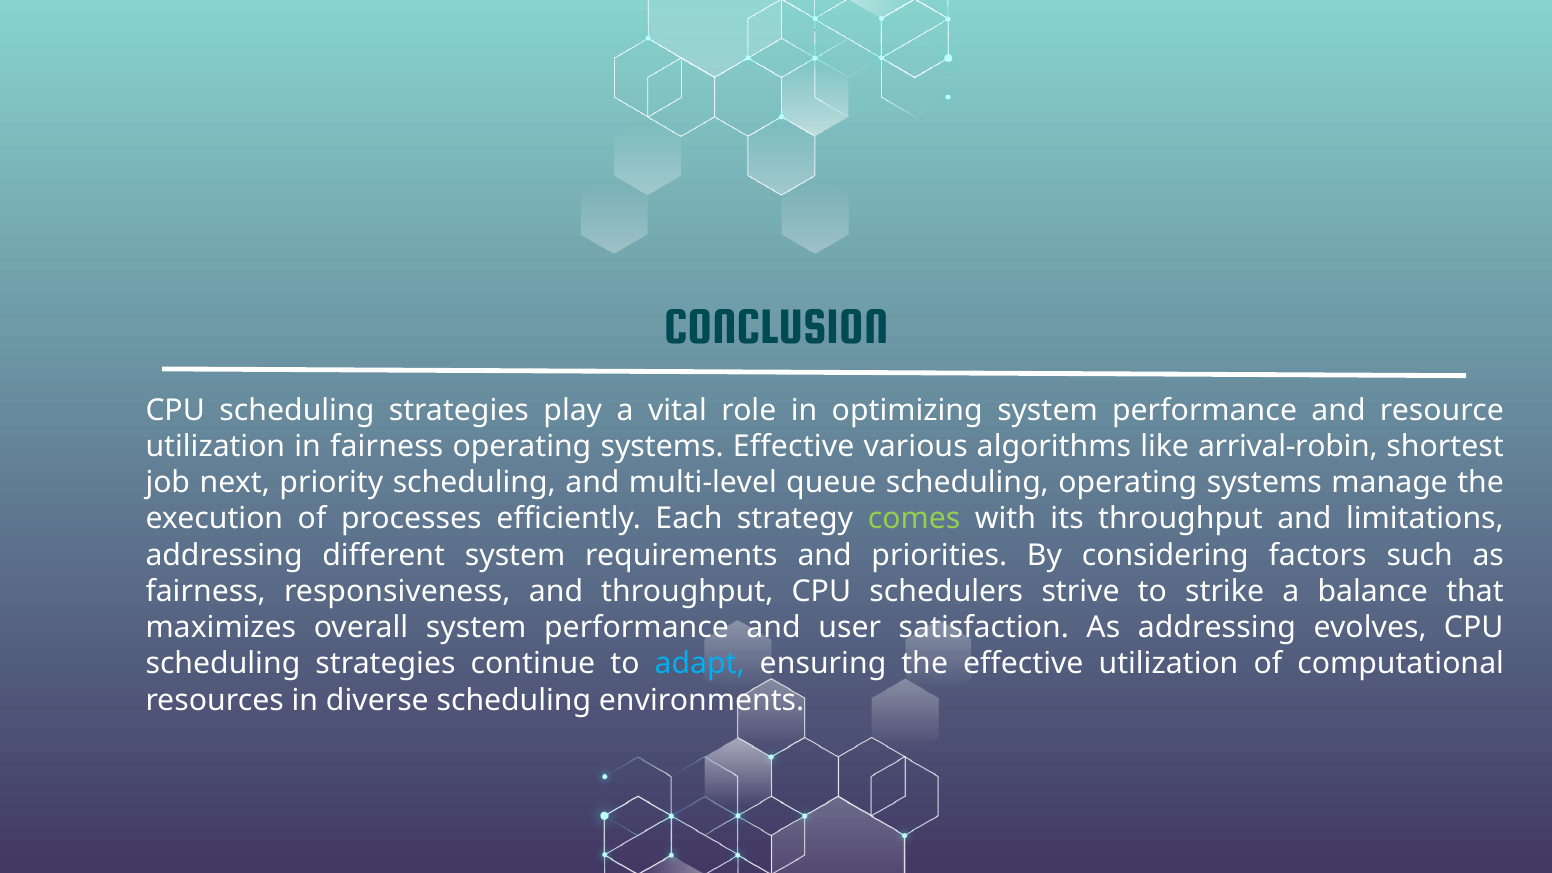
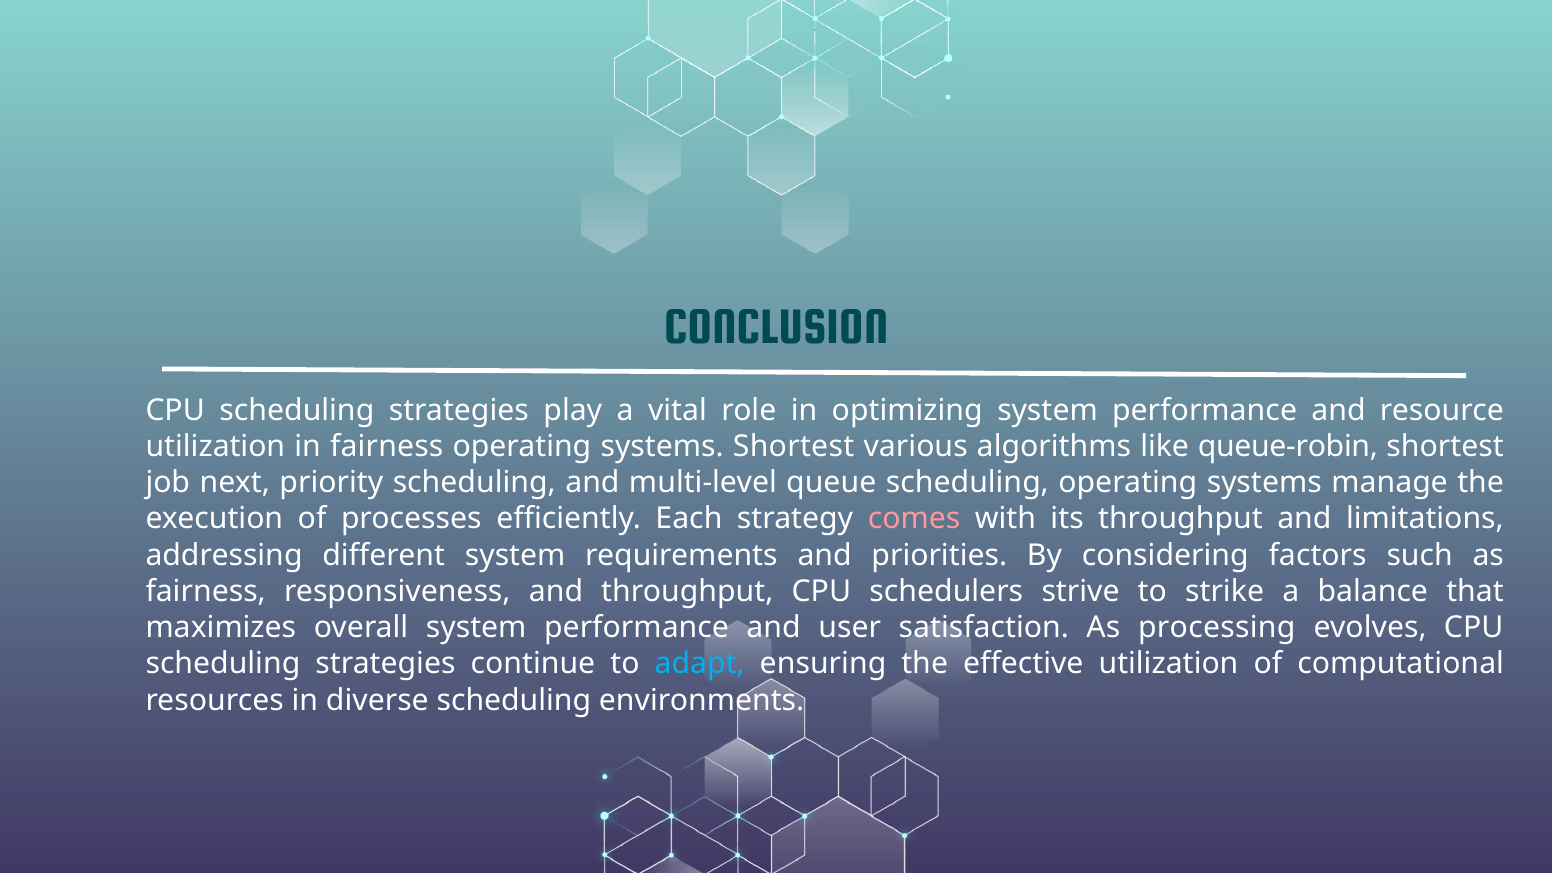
systems Effective: Effective -> Shortest (794, 447)
arrival-robin: arrival-robin -> queue-robin (1288, 447)
comes colour: light green -> pink (914, 519)
As addressing: addressing -> processing (1217, 628)
